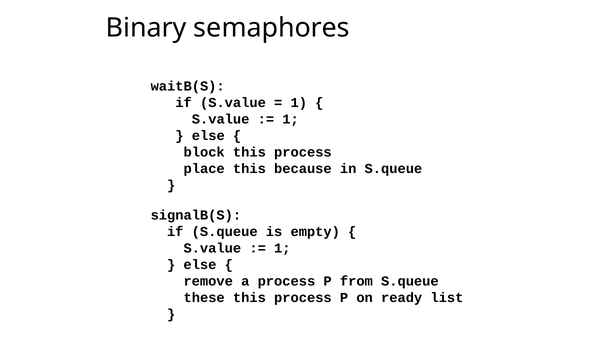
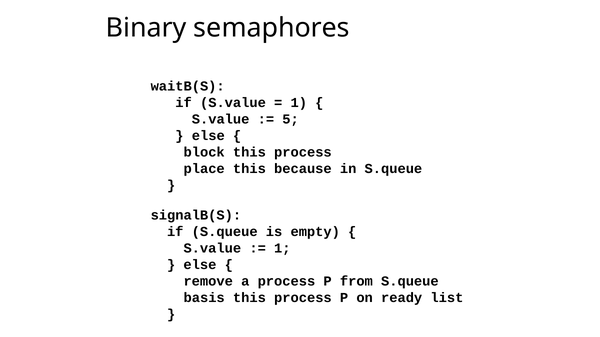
1: 1 -> 5 (291, 119)
these: these -> basis (204, 298)
